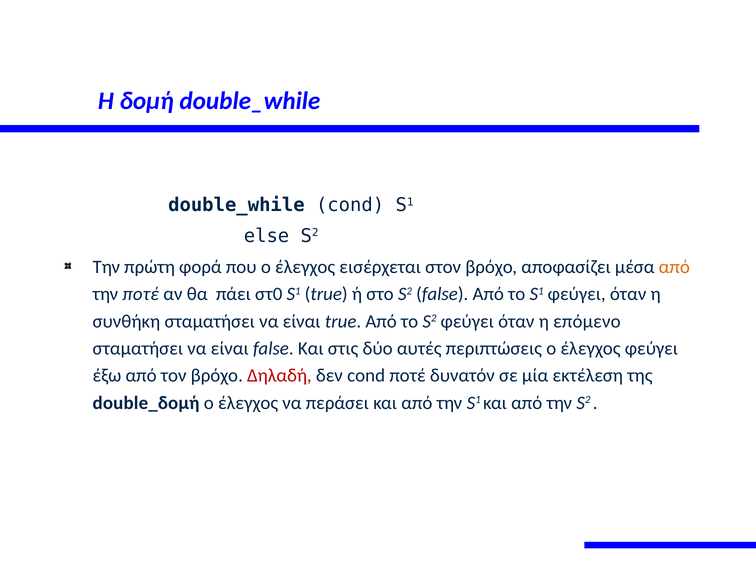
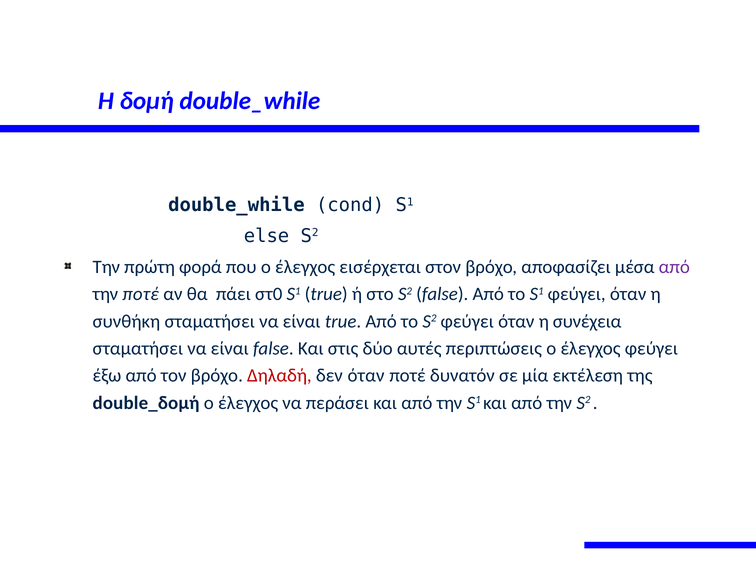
από colour: orange -> purple (674, 267)
επόμενο: επόμενο -> συνέχεια (587, 321)
δεν cond: cond -> όταν (366, 376)
